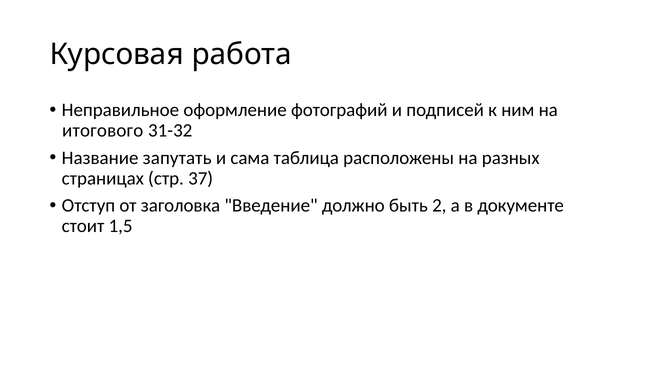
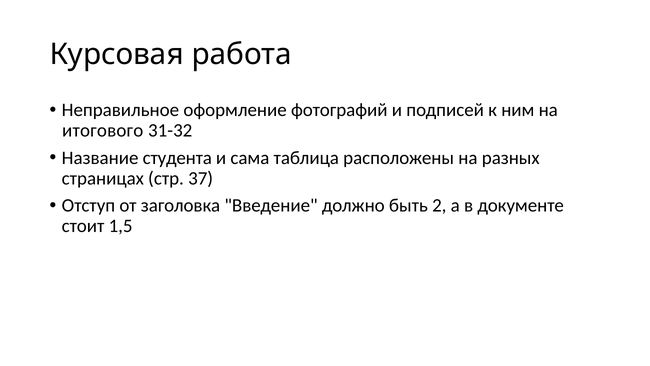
запутать: запутать -> студента (177, 158)
